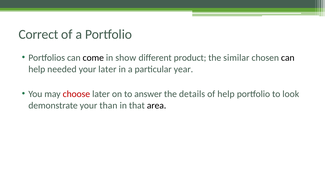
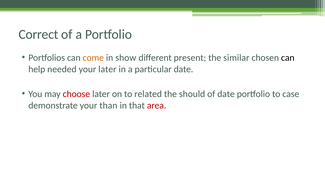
come colour: black -> orange (93, 58)
product: product -> present (190, 58)
particular year: year -> date (184, 69)
answer: answer -> related (148, 94)
details: details -> should (192, 94)
of help: help -> date (226, 94)
look: look -> case (291, 94)
area colour: black -> red (157, 105)
